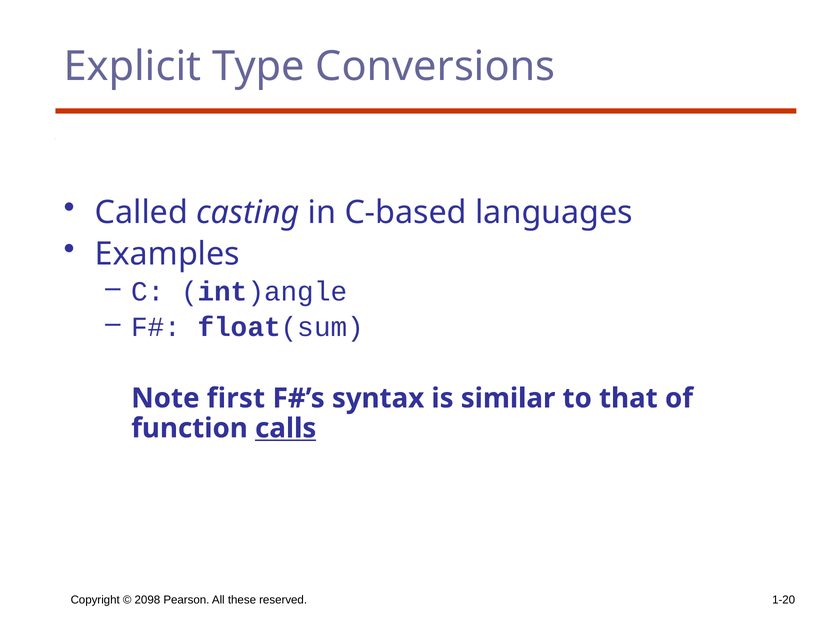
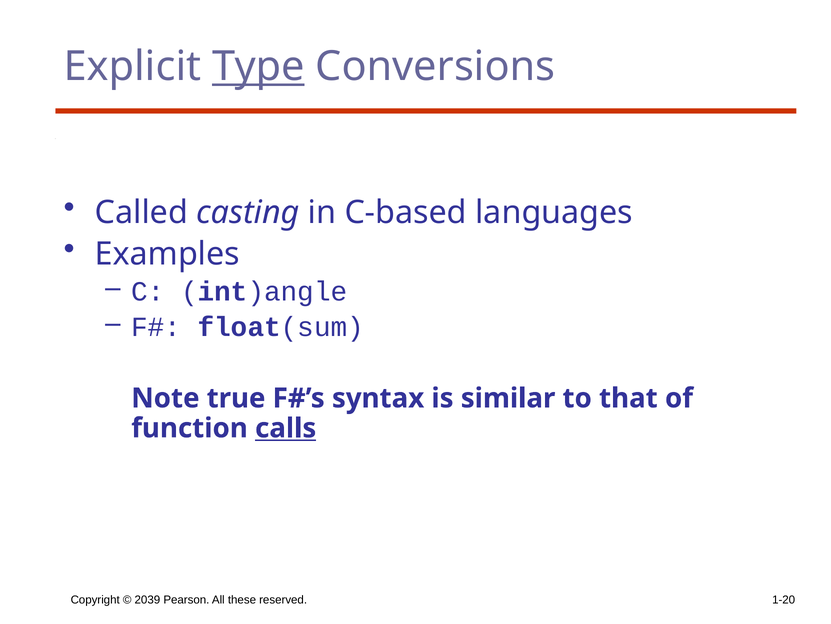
Type underline: none -> present (258, 67)
first: first -> true (236, 398)
2098: 2098 -> 2039 (147, 599)
